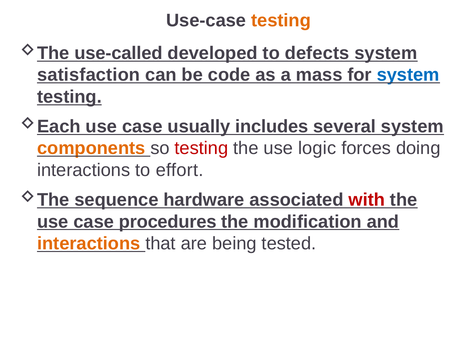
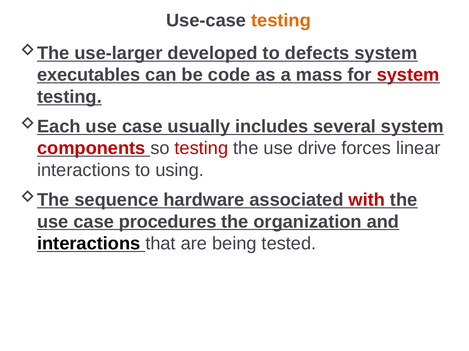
use-called: use-called -> use-larger (119, 53)
satisfaction: satisfaction -> executables (89, 75)
system colour: blue -> red (408, 75)
components colour: orange -> red (91, 149)
logic: logic -> drive (317, 149)
doing: doing -> linear (418, 149)
effort: effort -> using (180, 171)
modification: modification -> organization (308, 222)
interactions colour: orange -> black (89, 244)
